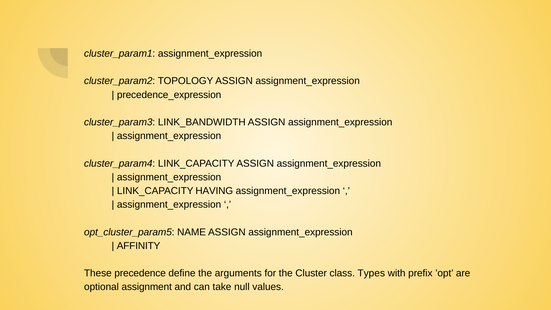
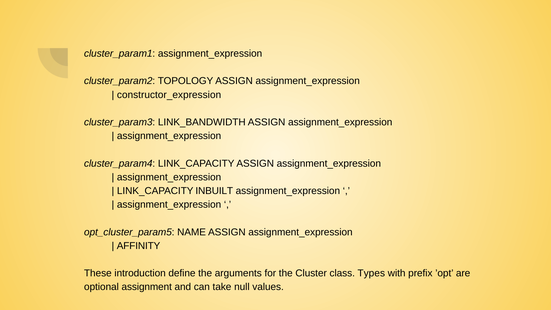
precedence_expression: precedence_expression -> constructor_expression (169, 95)
HAVING: HAVING -> INBUILT (214, 191)
precedence: precedence -> introduction (140, 273)
